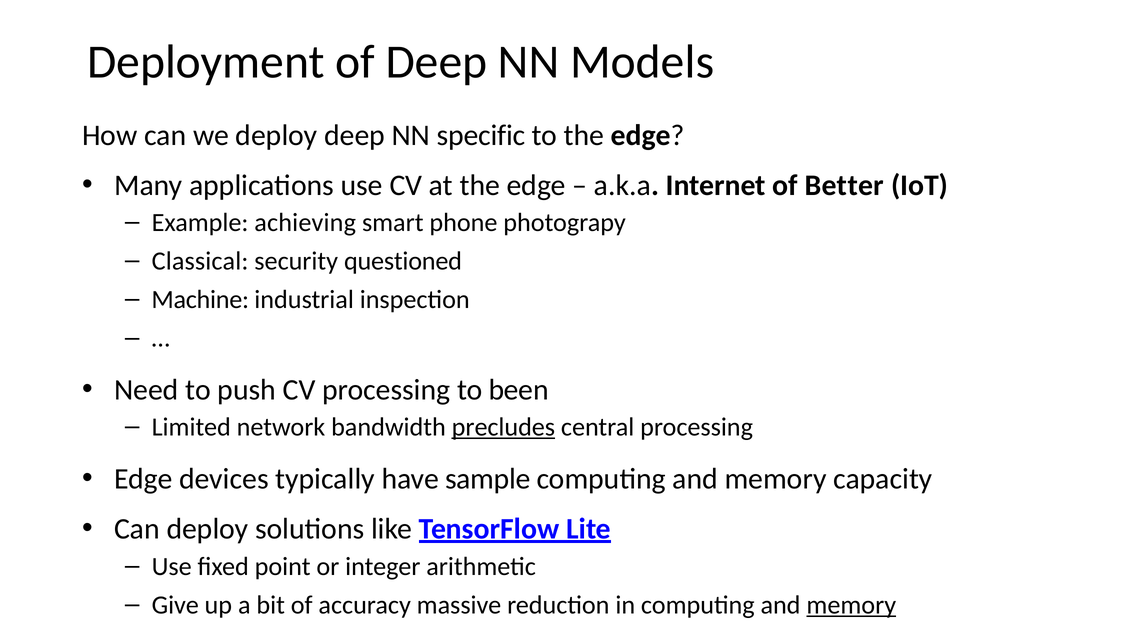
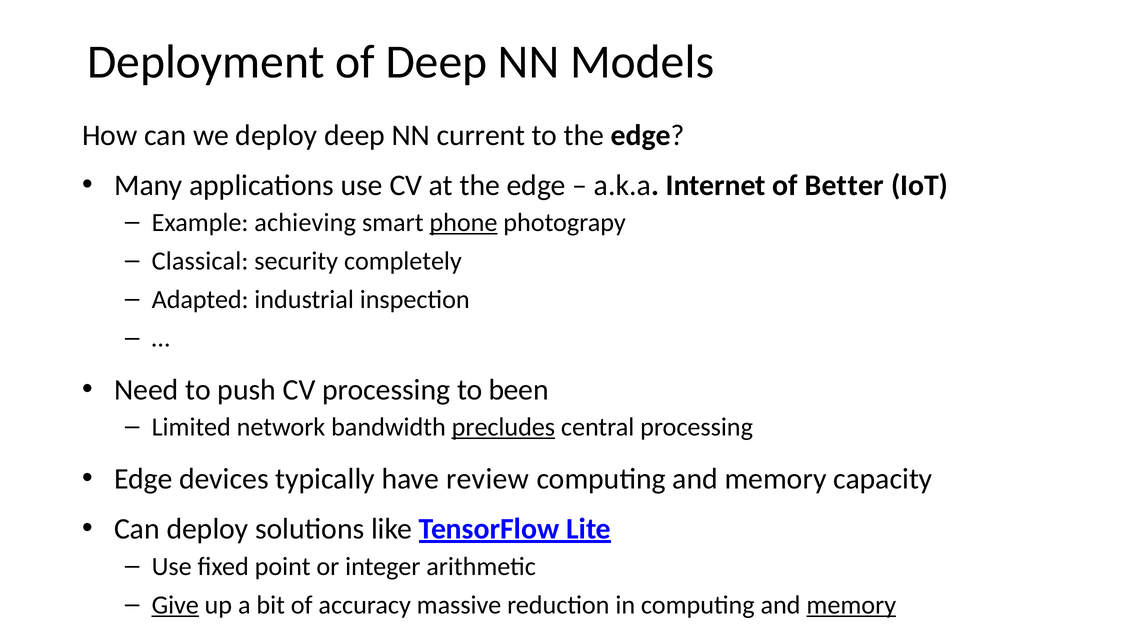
specific: specific -> current (481, 135)
phone underline: none -> present (463, 222)
questioned: questioned -> completely (403, 261)
Machine: Machine -> Adapted (200, 299)
sample: sample -> review (488, 478)
Give underline: none -> present (175, 605)
